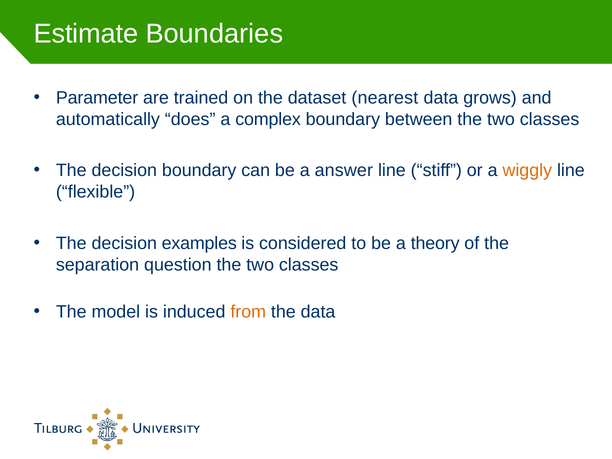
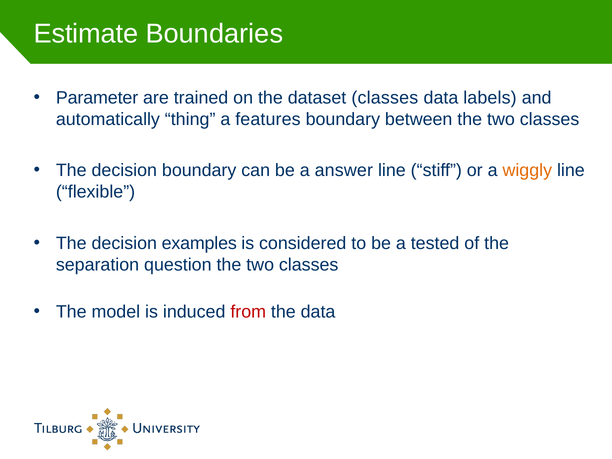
dataset nearest: nearest -> classes (385, 98)
grows: grows -> labels (490, 98)
does: does -> thing (190, 119)
complex: complex -> features (268, 119)
theory: theory -> tested (435, 243)
from colour: orange -> red (248, 312)
